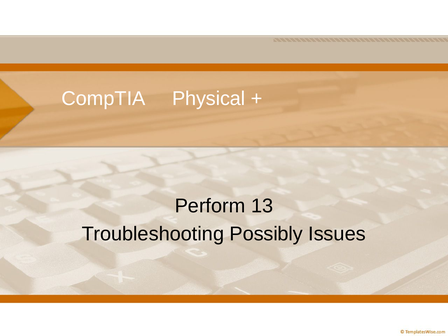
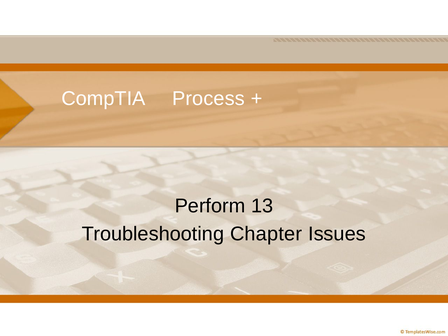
Physical: Physical -> Process (208, 99)
Possibly: Possibly -> Chapter (266, 234)
